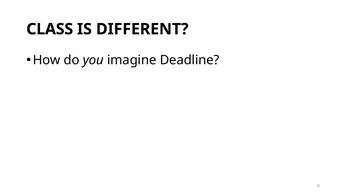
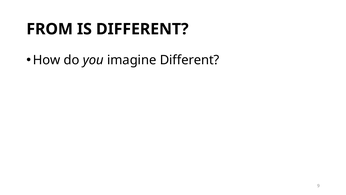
CLASS: CLASS -> FROM (50, 29)
imagine Deadline: Deadline -> Different (190, 60)
